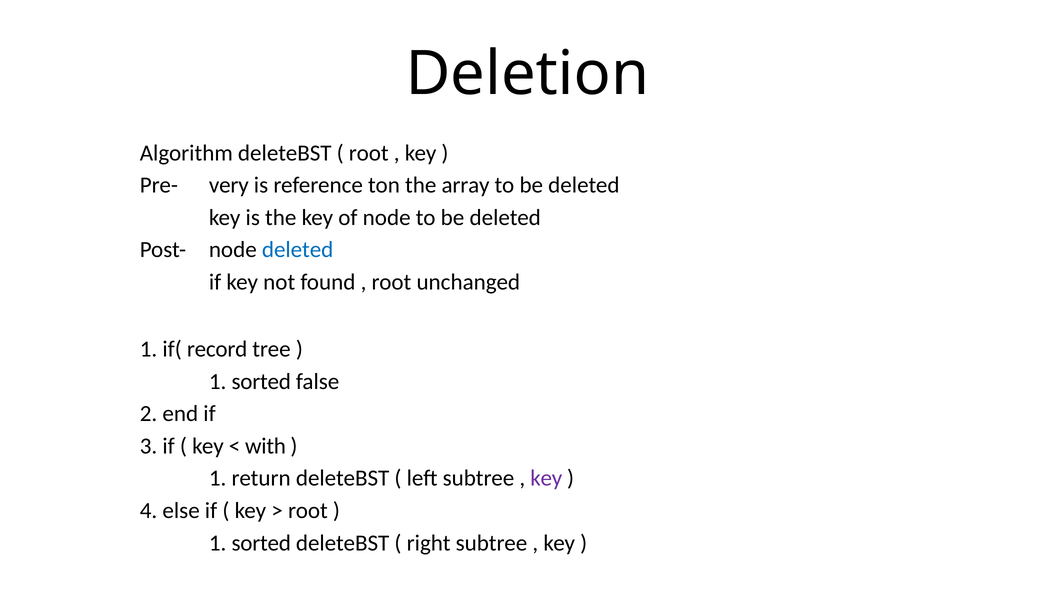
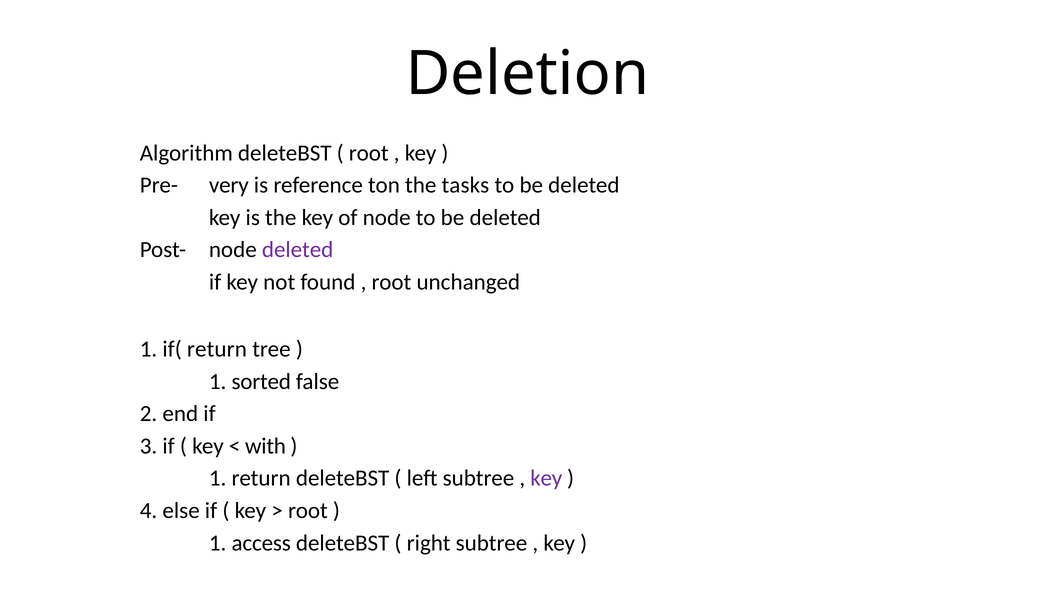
array: array -> tasks (465, 185)
deleted colour: blue -> purple (298, 250)
if( record: record -> return (217, 349)
sorted: sorted -> access (261, 543)
